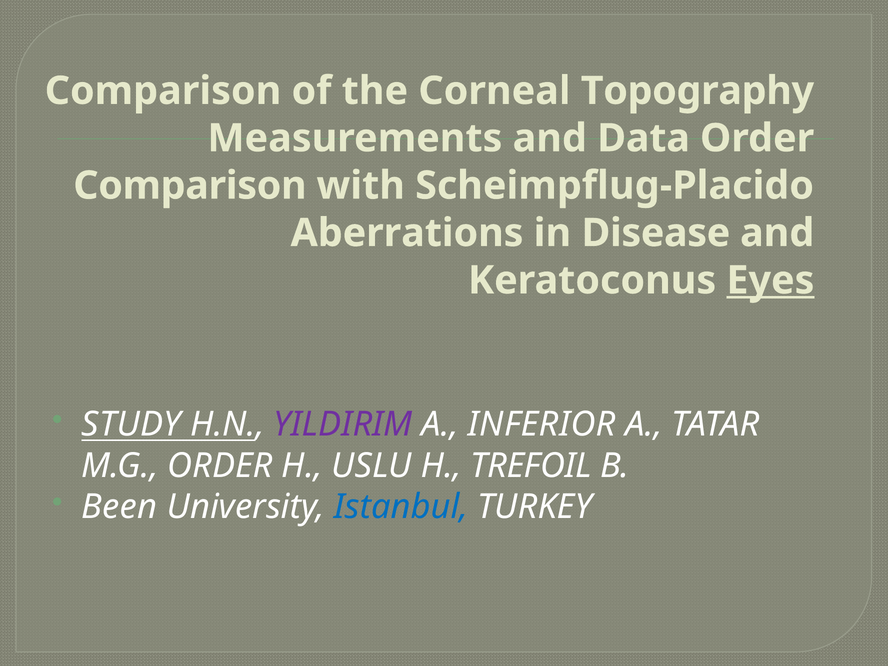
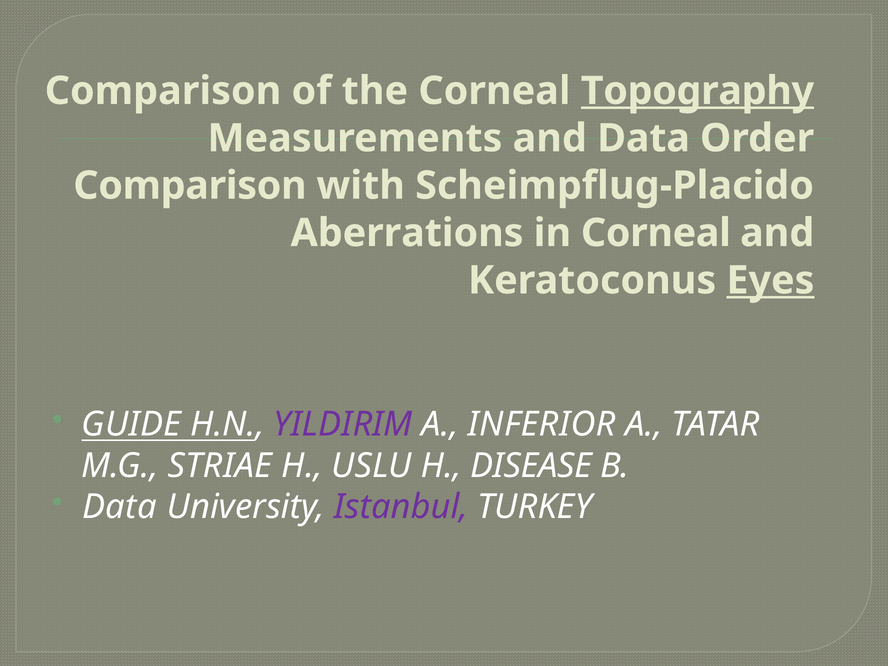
Topography underline: none -> present (697, 91)
in Disease: Disease -> Corneal (656, 233)
STUDY: STUDY -> GUIDE (131, 424)
M.G ORDER: ORDER -> STRIAE (220, 466)
TREFOIL: TREFOIL -> DISEASE (531, 466)
Been: Been -> Data (119, 507)
Istanbul colour: blue -> purple (401, 507)
